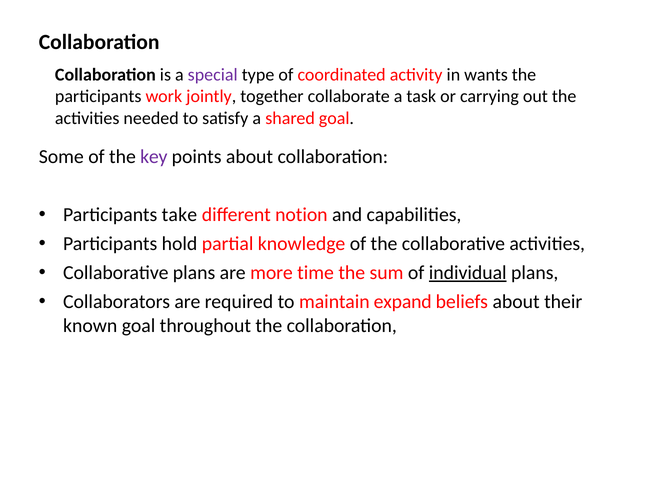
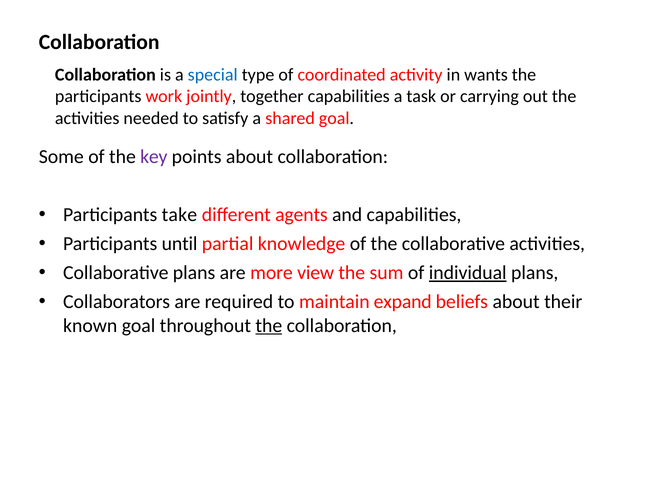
special colour: purple -> blue (213, 75)
together collaborate: collaborate -> capabilities (349, 96)
notion: notion -> agents (301, 215)
hold: hold -> until (180, 243)
time: time -> view (316, 272)
the underline: none -> present (269, 325)
